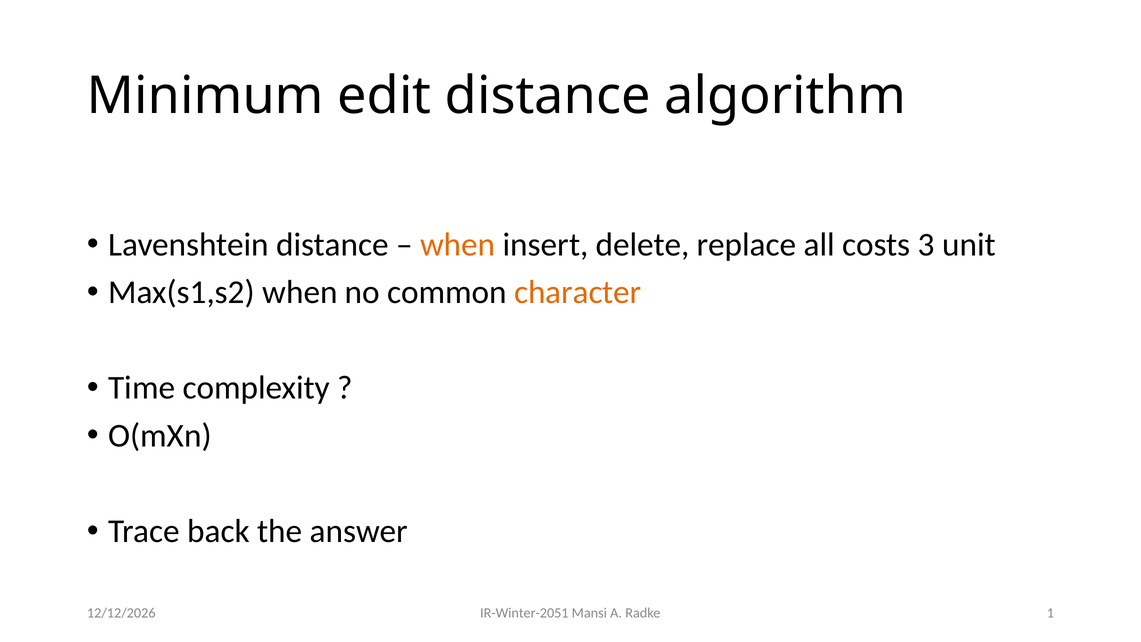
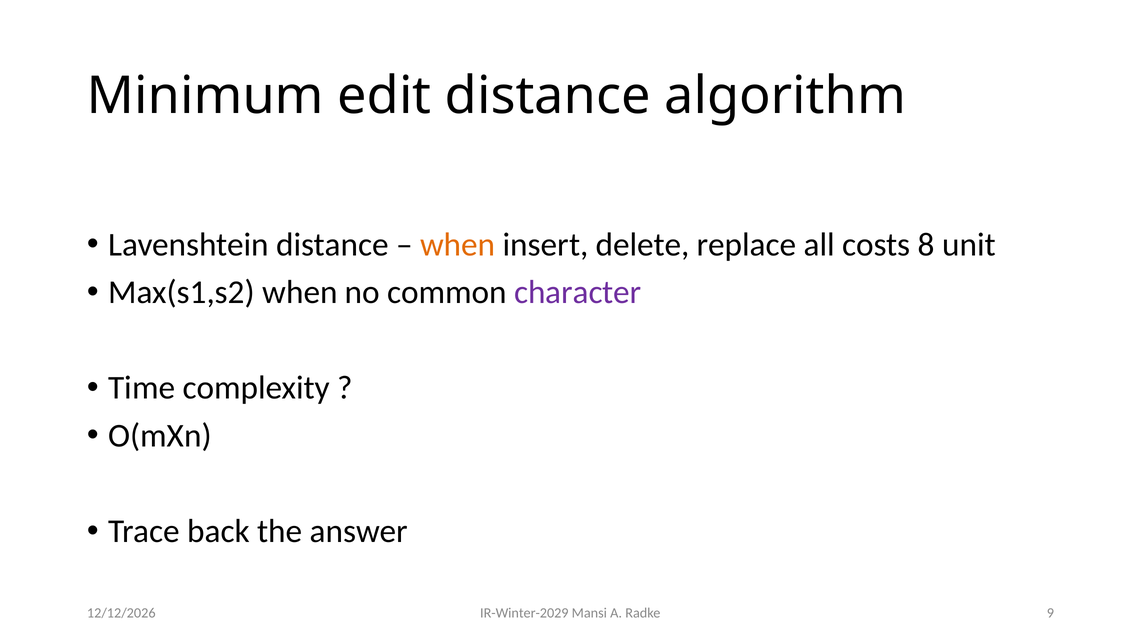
3: 3 -> 8 (926, 245)
character colour: orange -> purple (578, 292)
IR-Winter-2051: IR-Winter-2051 -> IR-Winter-2029 (524, 613)
1: 1 -> 9 (1050, 613)
